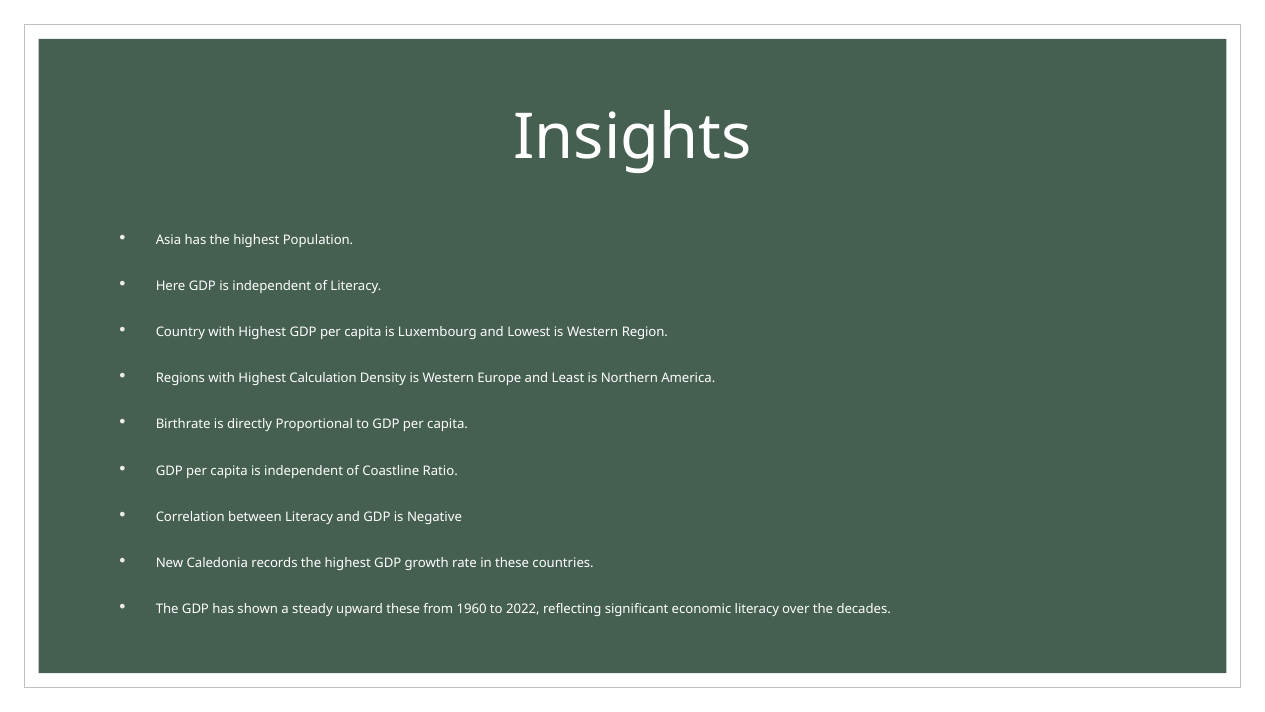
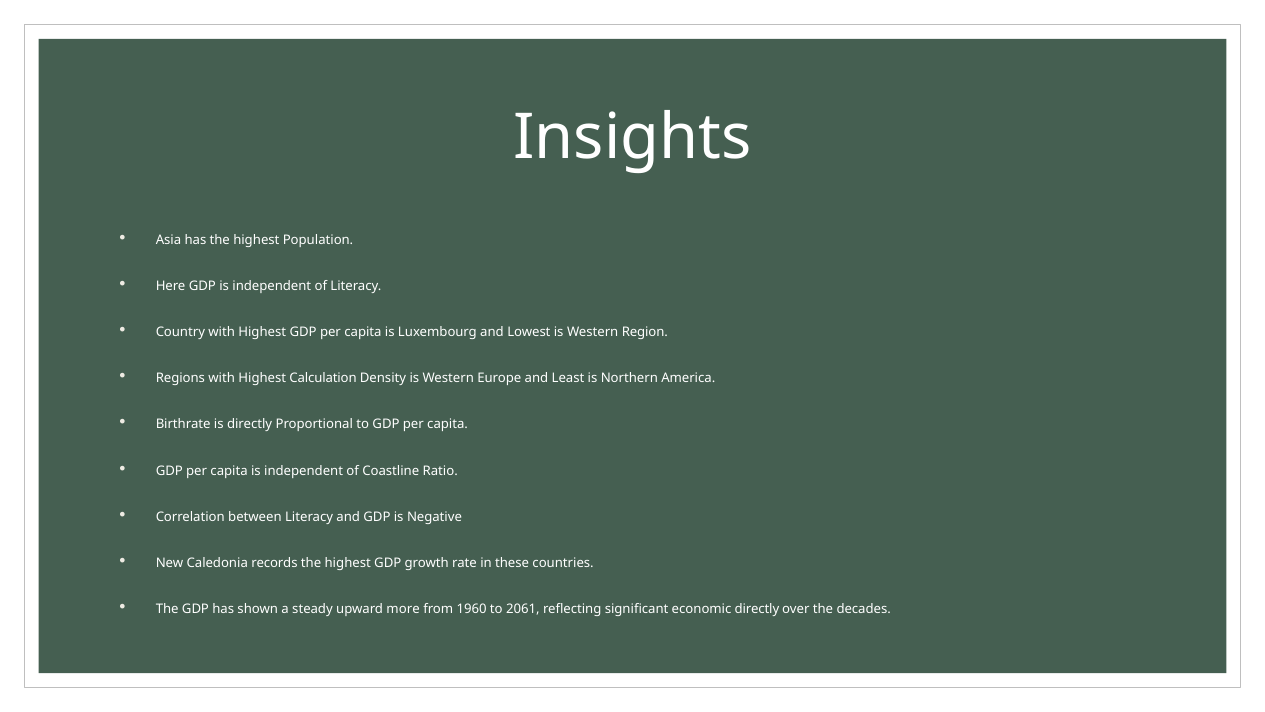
upward these: these -> more (403, 609)
2022: 2022 -> 2061 (523, 609)
economic literacy: literacy -> directly (757, 609)
